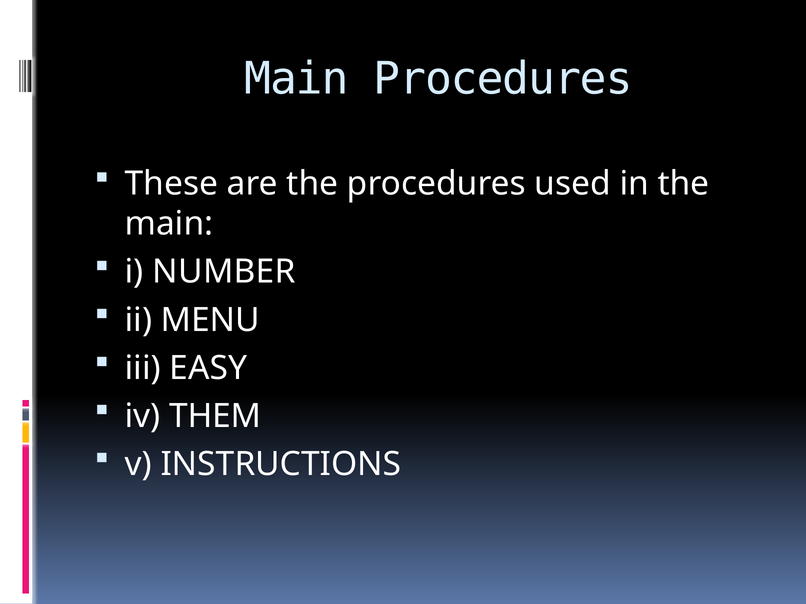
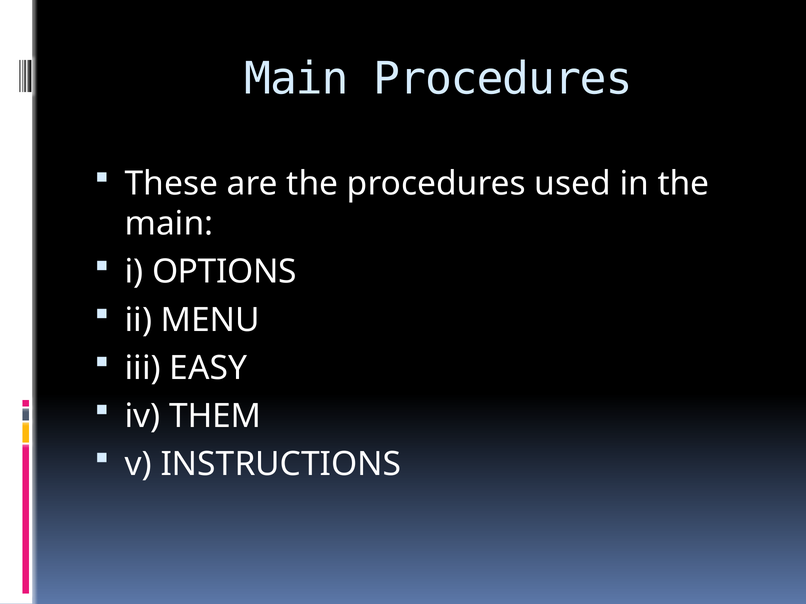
NUMBER: NUMBER -> OPTIONS (224, 272)
